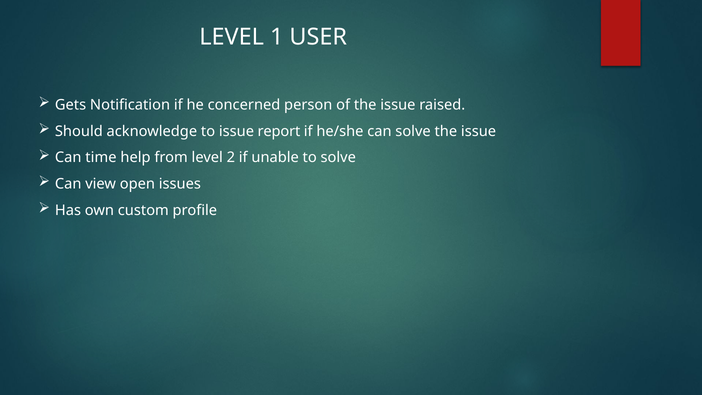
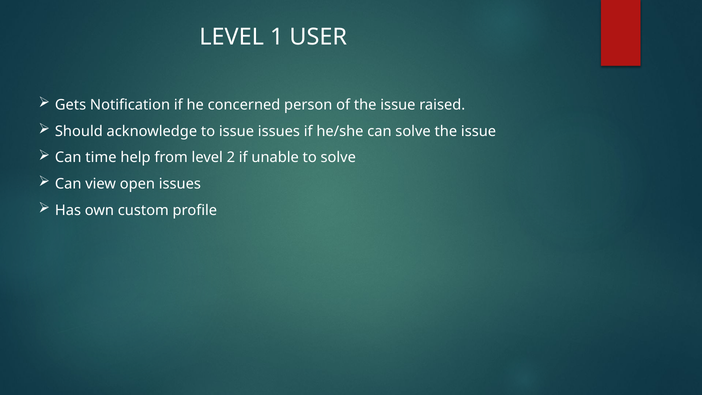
issue report: report -> issues (279, 131)
